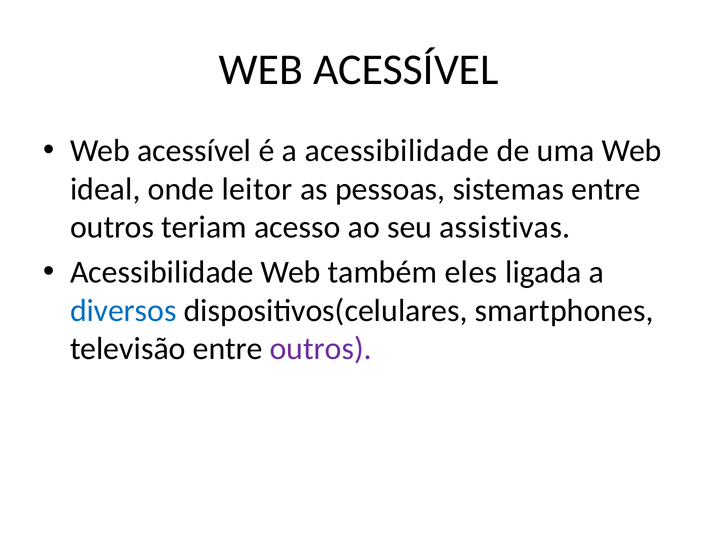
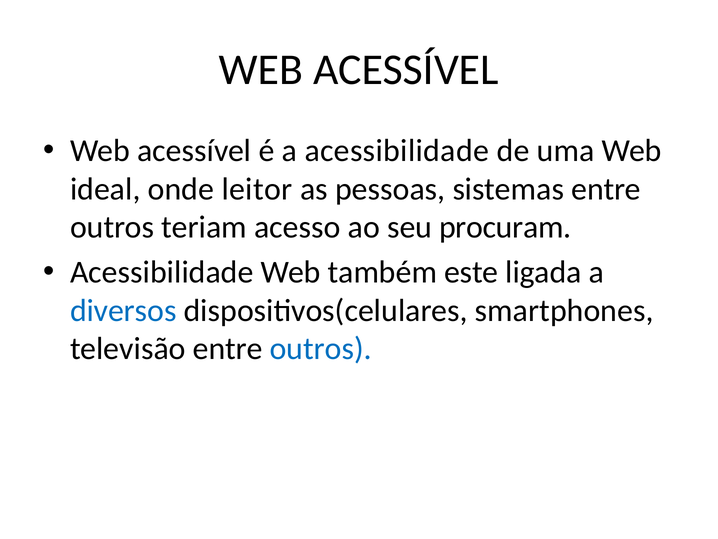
assistivas: assistivas -> procuram (505, 227)
eles: eles -> este (471, 272)
outros colour: purple -> blue (321, 349)
